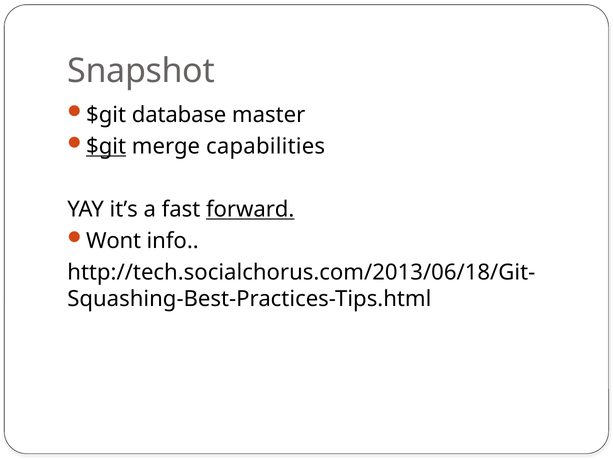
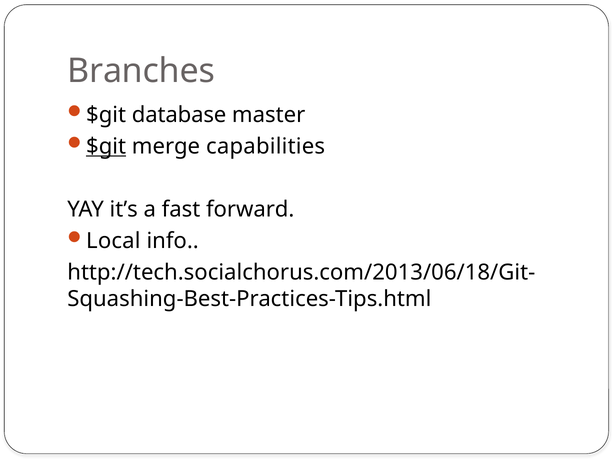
Snapshot: Snapshot -> Branches (141, 71)
forward underline: present -> none (250, 209)
Wont: Wont -> Local (113, 241)
